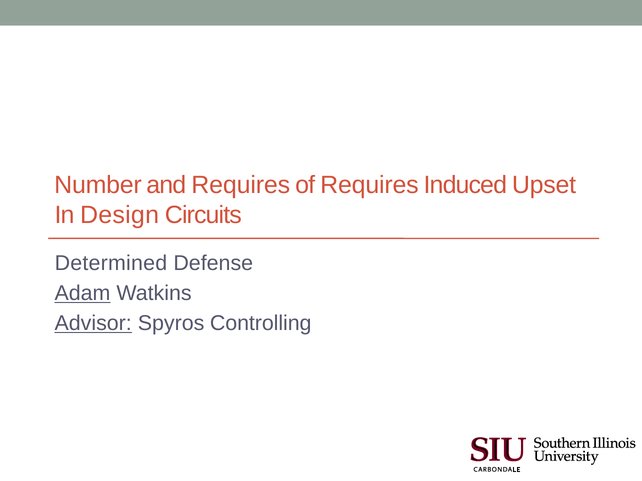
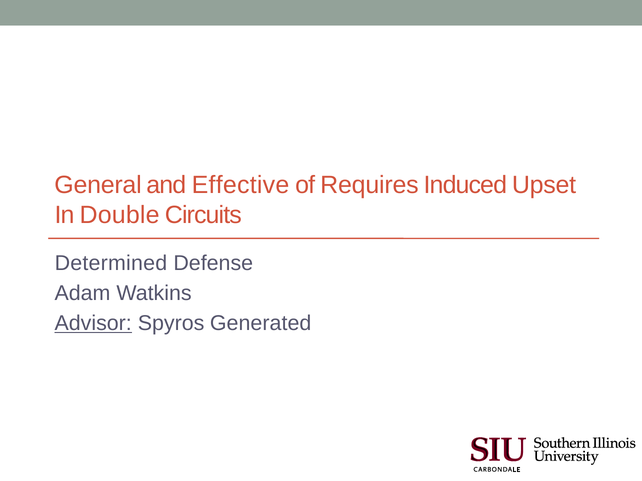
Number: Number -> General (98, 185)
and Requires: Requires -> Effective (241, 185)
Design: Design -> Double (120, 215)
Adam underline: present -> none (82, 294)
Controlling: Controlling -> Generated (261, 324)
